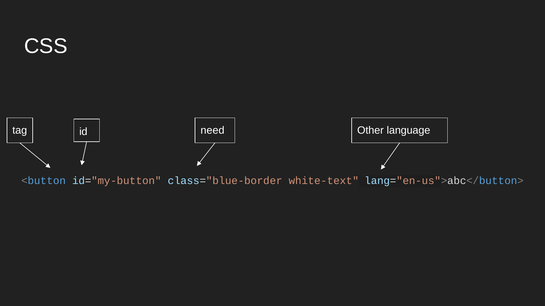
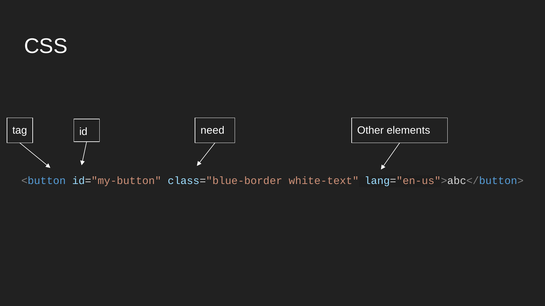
language: language -> elements (408, 131)
